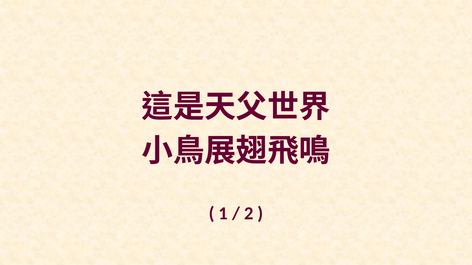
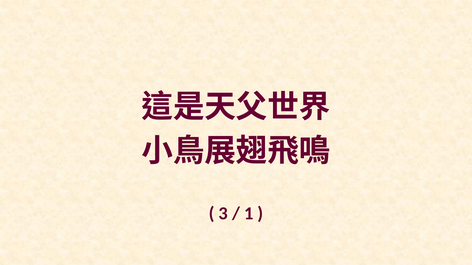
1: 1 -> 3 (223, 214)
2: 2 -> 1 (249, 214)
